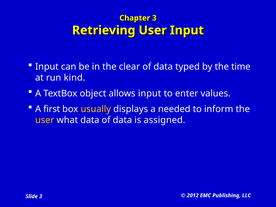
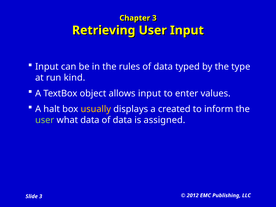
clear: clear -> rules (129, 67)
time: time -> type (241, 67)
first: first -> halt (52, 109)
needed: needed -> created (174, 109)
user colour: yellow -> light green (45, 120)
